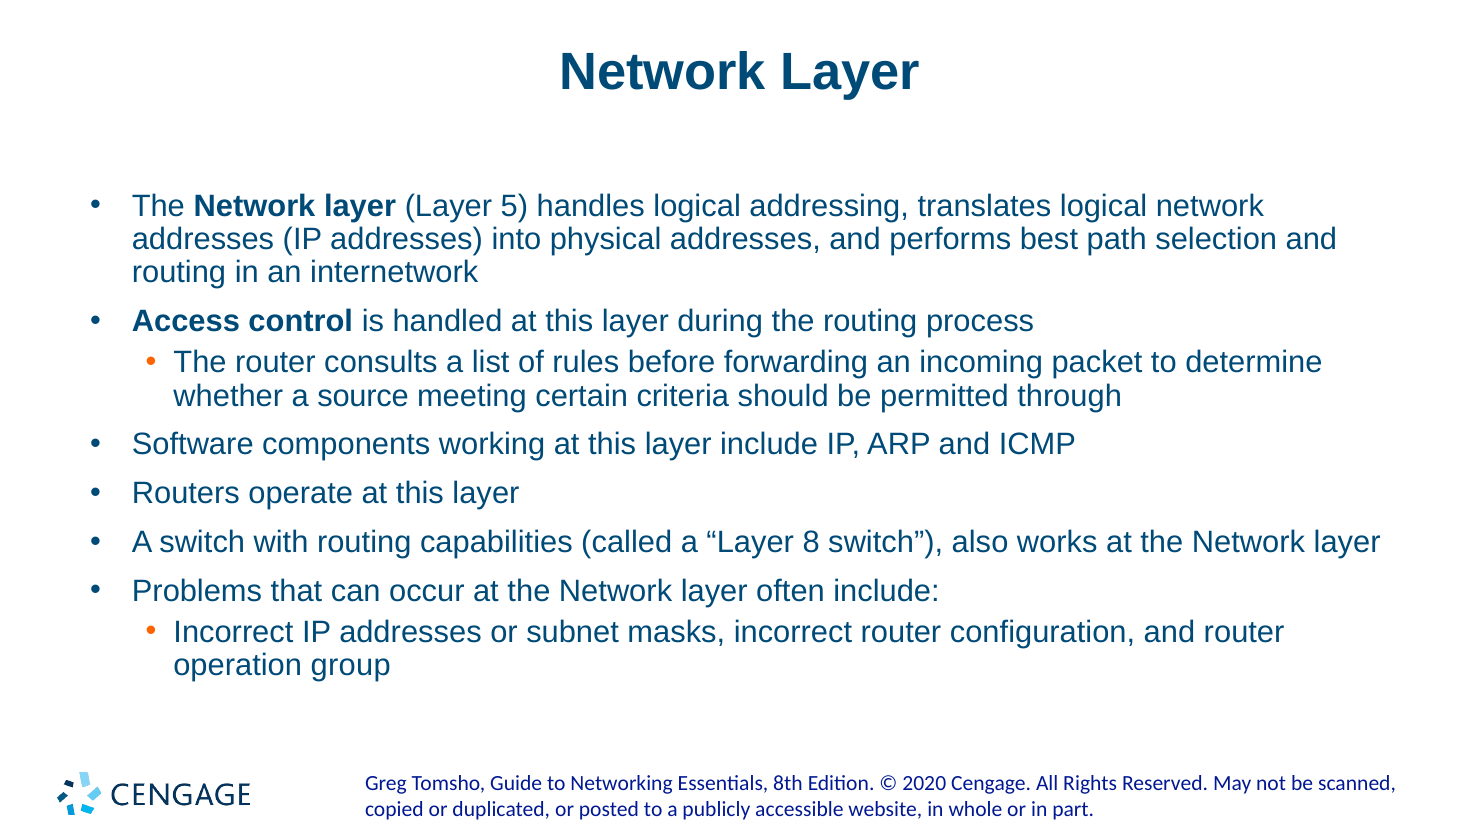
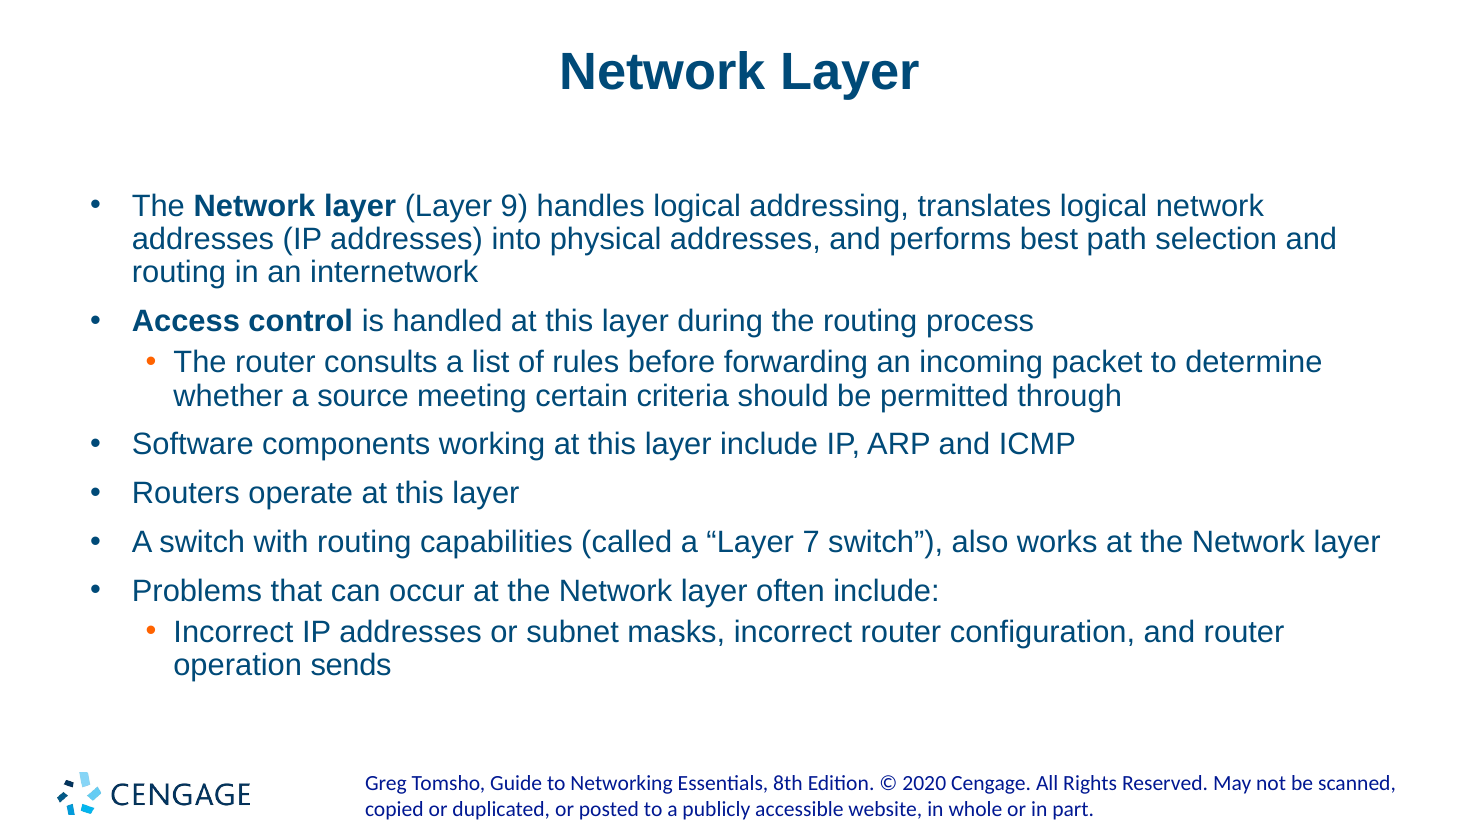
5: 5 -> 9 (514, 206)
8: 8 -> 7 (811, 542)
group: group -> sends (351, 665)
